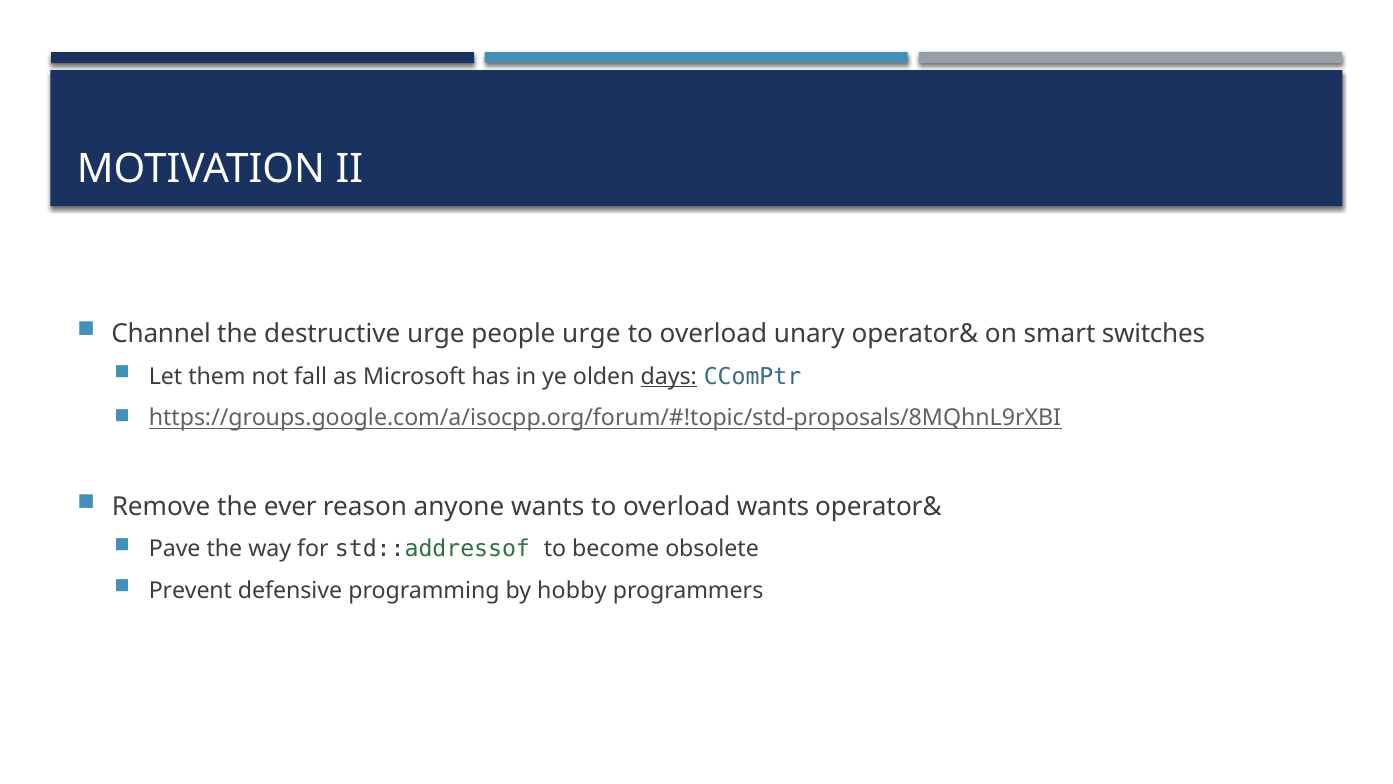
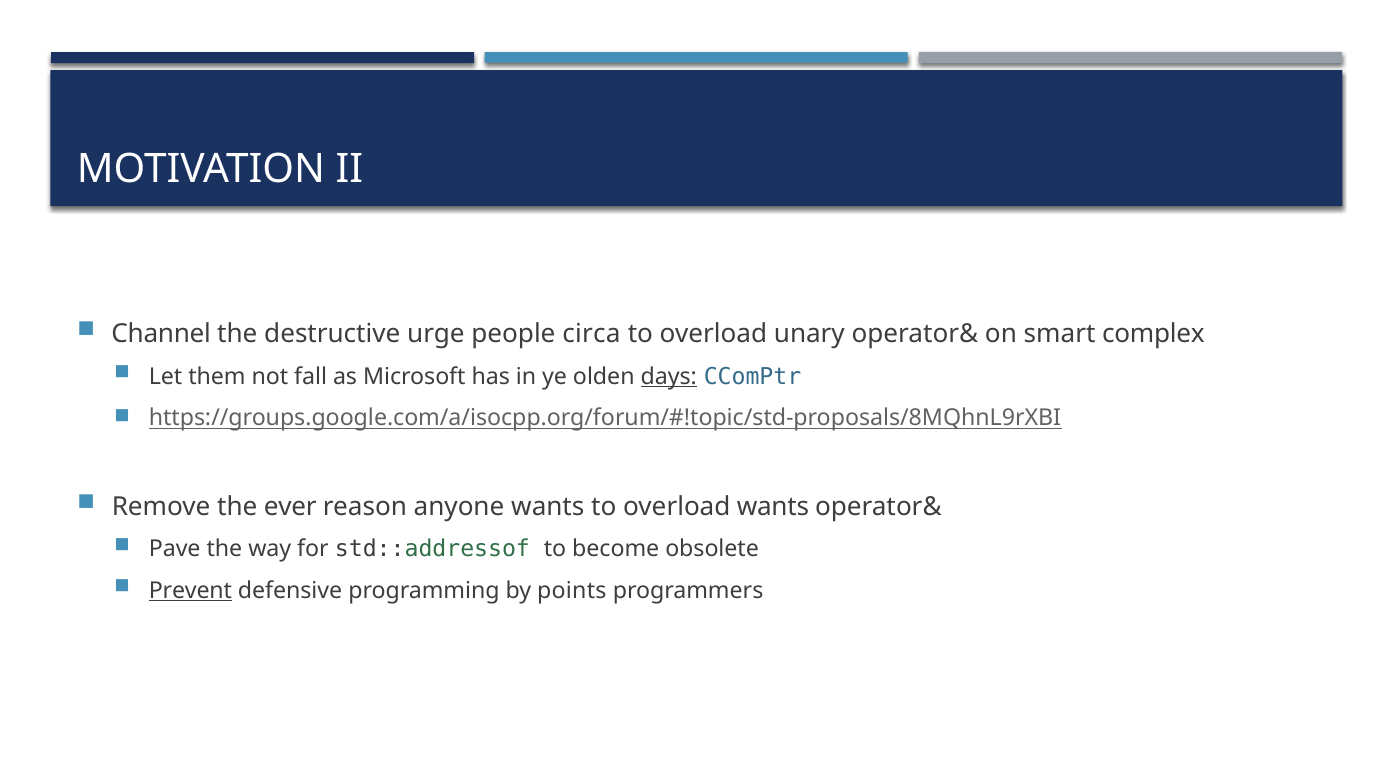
people urge: urge -> circa (591, 334)
switches: switches -> complex (1153, 334)
Prevent underline: none -> present (190, 590)
hobby: hobby -> points (572, 590)
